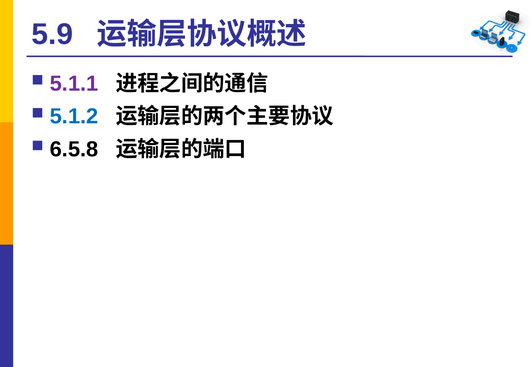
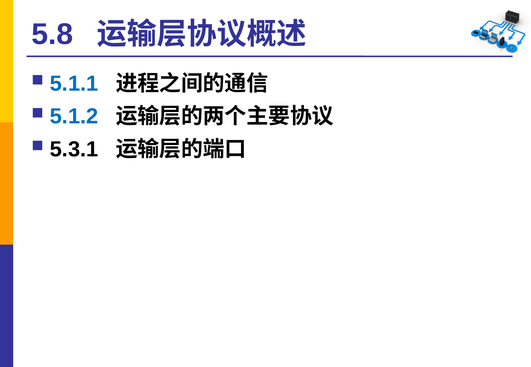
5.9: 5.9 -> 5.8 (52, 34)
5.1.1 colour: purple -> blue (74, 84)
6.5.8: 6.5.8 -> 5.3.1 (74, 149)
